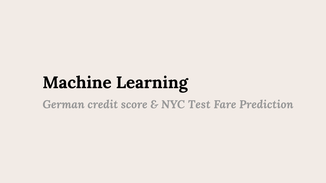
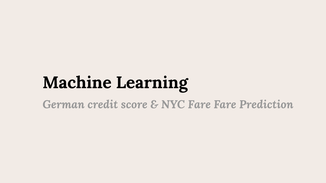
NYC Test: Test -> Fare (199, 105)
